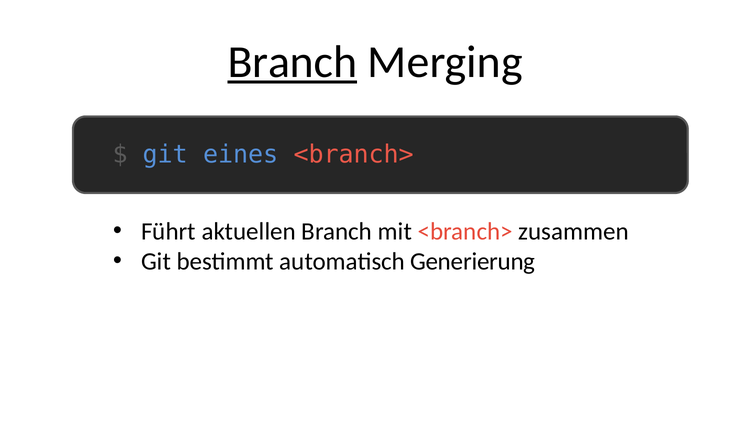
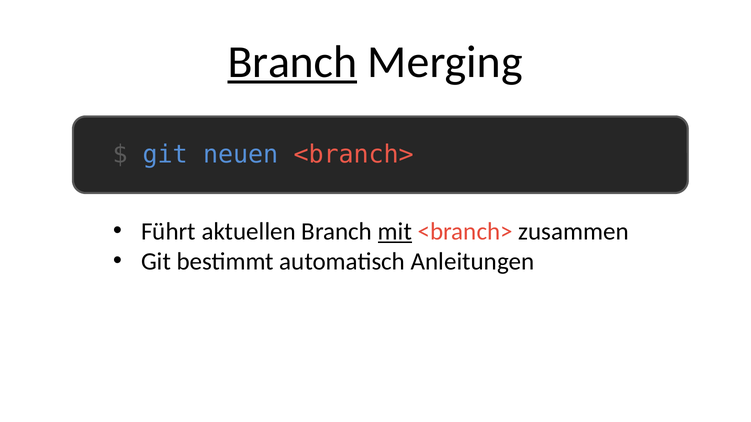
eines: eines -> neuen (241, 155)
mit underline: none -> present (395, 232)
Generierung: Generierung -> Anleitungen (473, 262)
